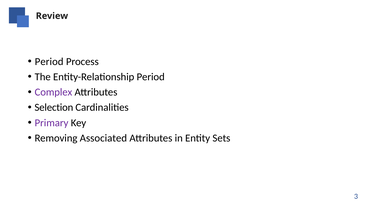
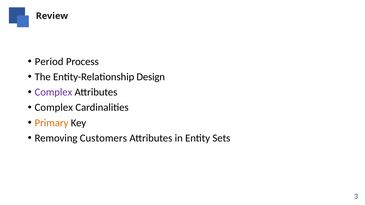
Entity-Relationship Period: Period -> Design (151, 77)
Selection: Selection -> Complex (54, 108)
Primary colour: purple -> orange (52, 123)
Associated: Associated -> Customers (103, 138)
